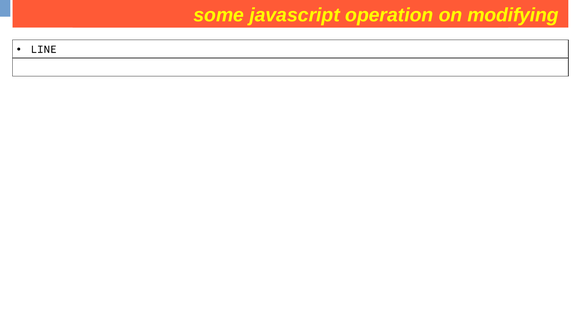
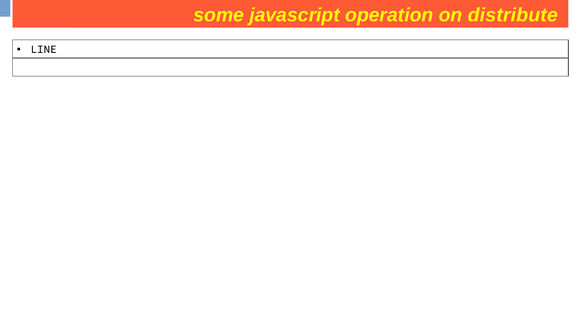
modifying: modifying -> distribute (513, 15)
